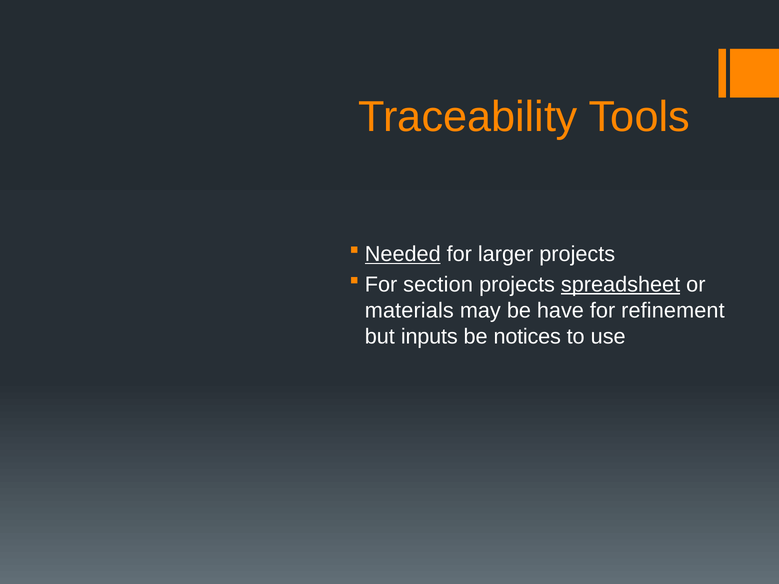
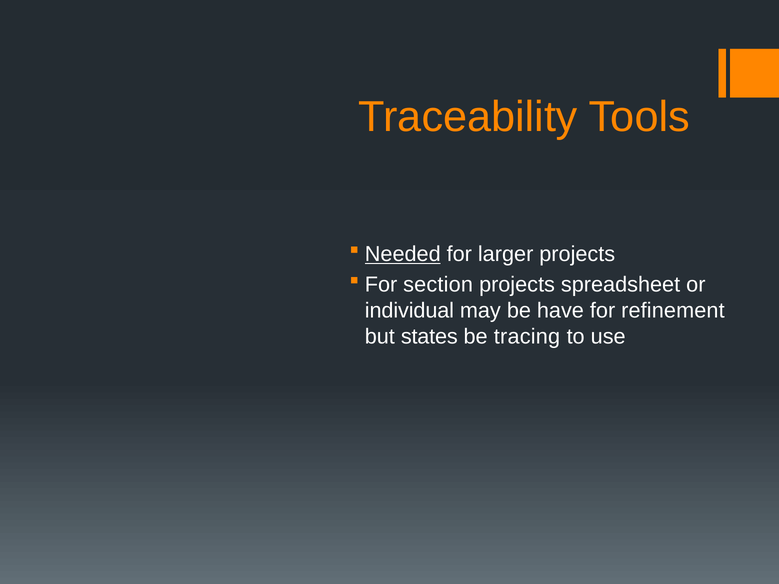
spreadsheet underline: present -> none (621, 285)
materials: materials -> individual (409, 311)
inputs: inputs -> states (429, 337)
notices: notices -> tracing (527, 337)
